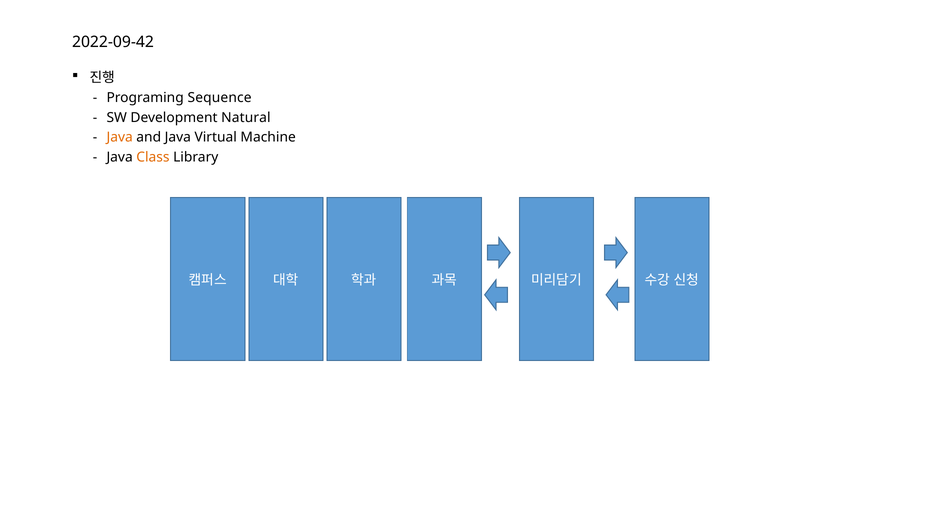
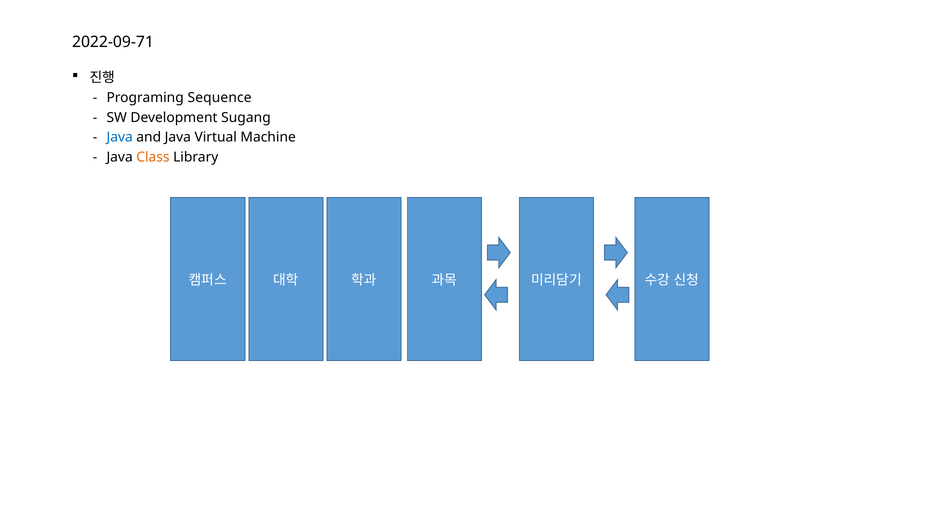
2022-09-42: 2022-09-42 -> 2022-09-71 (113, 42)
Natural: Natural -> Sugang (246, 117)
Java colour: orange -> blue (120, 137)
